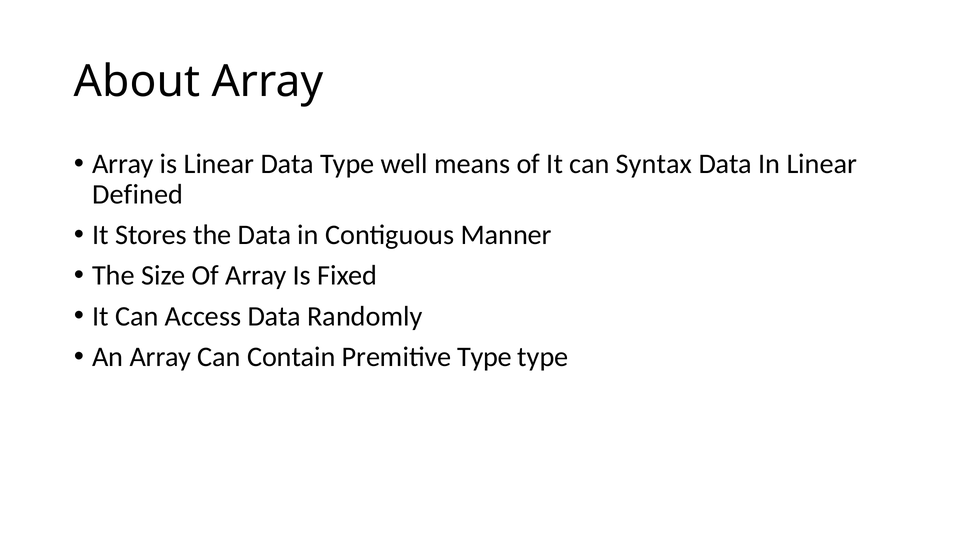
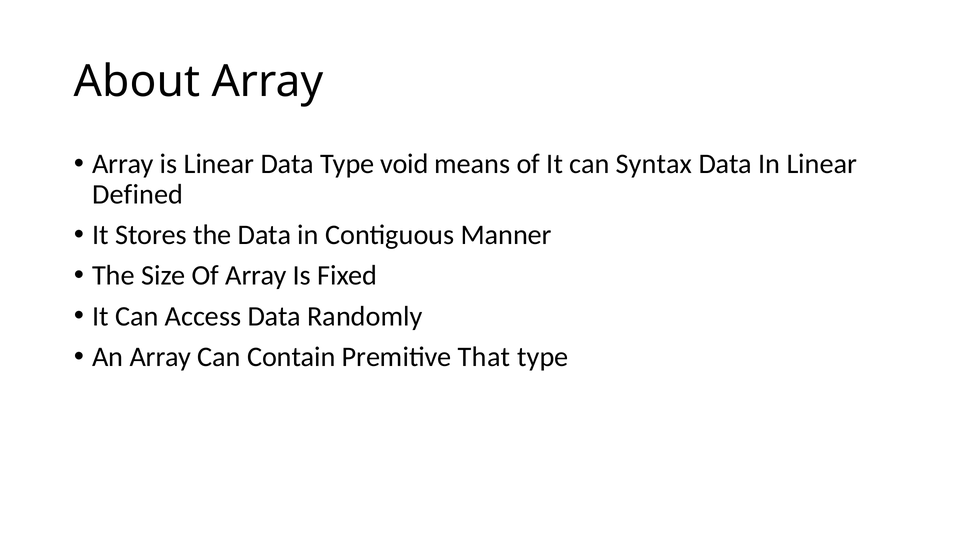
well: well -> void (404, 164)
Premitive Type: Type -> That (484, 357)
